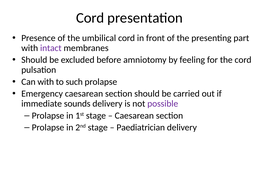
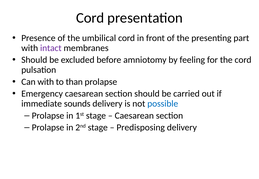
such: such -> than (74, 82)
possible colour: purple -> blue (163, 104)
Paediatrician: Paediatrician -> Predisposing (141, 128)
